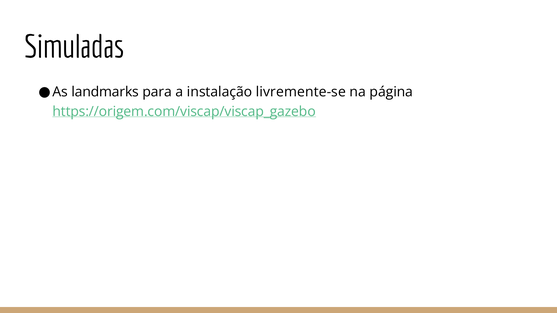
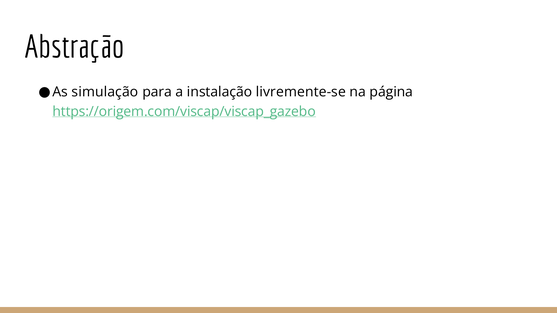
Simuladas: Simuladas -> Abstração (74, 47)
landmarks: landmarks -> simulação (105, 92)
